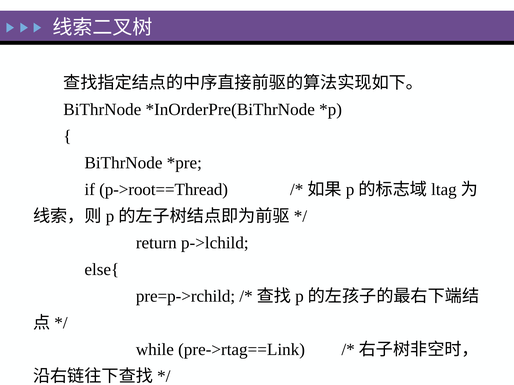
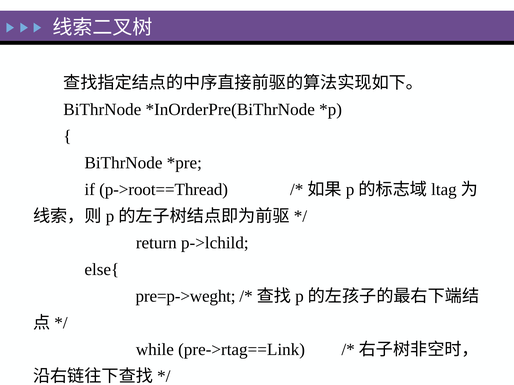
pre=p->rchild: pre=p->rchild -> pre=p->weght (186, 297)
